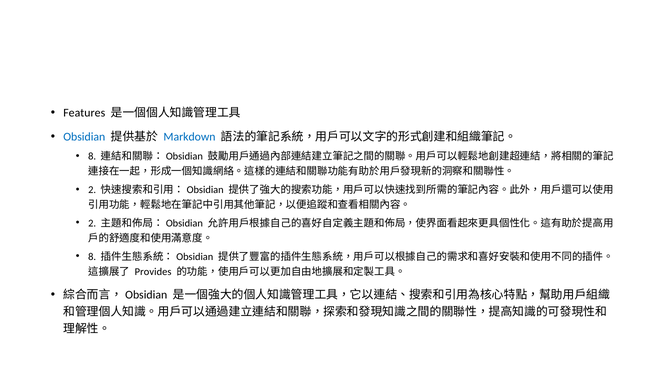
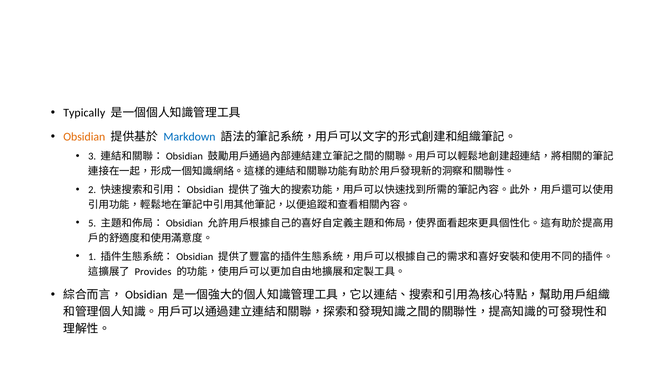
Features: Features -> Typically (84, 113)
Obsidian colour: blue -> orange (84, 137)
8: 8 -> 3 (92, 156)
2: 2 -> 5 (92, 223)
8: 8 -> 1 (92, 256)
